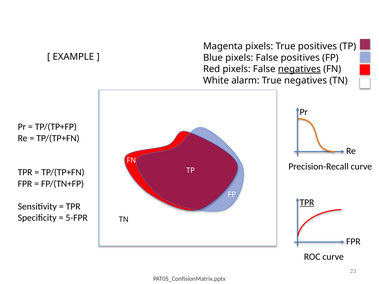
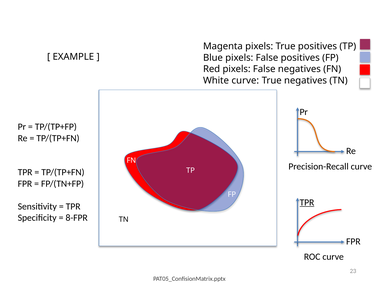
negatives underline: present -> none (299, 69)
White alarm: alarm -> curve (245, 81)
5-FPR: 5-FPR -> 8-FPR (77, 218)
